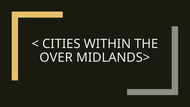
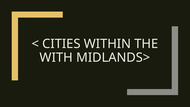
OVER: OVER -> WITH (56, 58)
